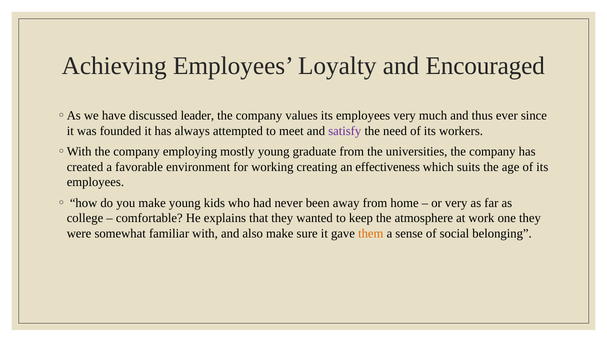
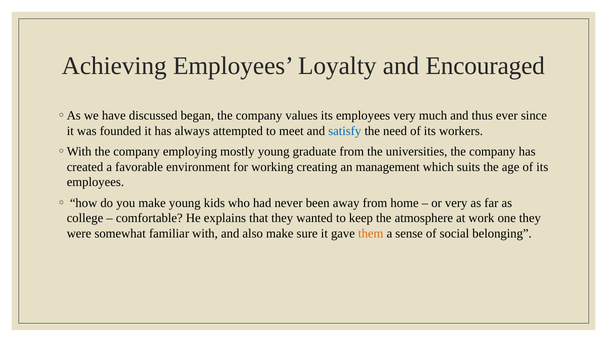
leader: leader -> began (197, 115)
satisfy colour: purple -> blue (345, 131)
effectiveness: effectiveness -> management (388, 167)
